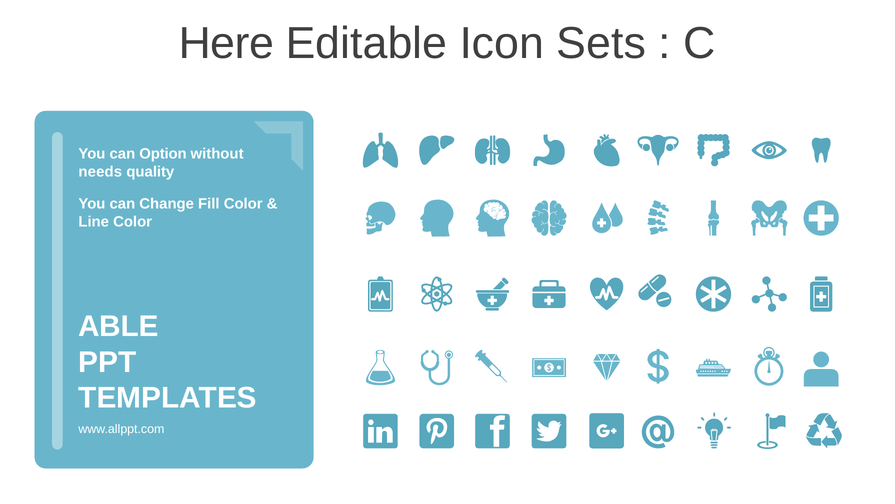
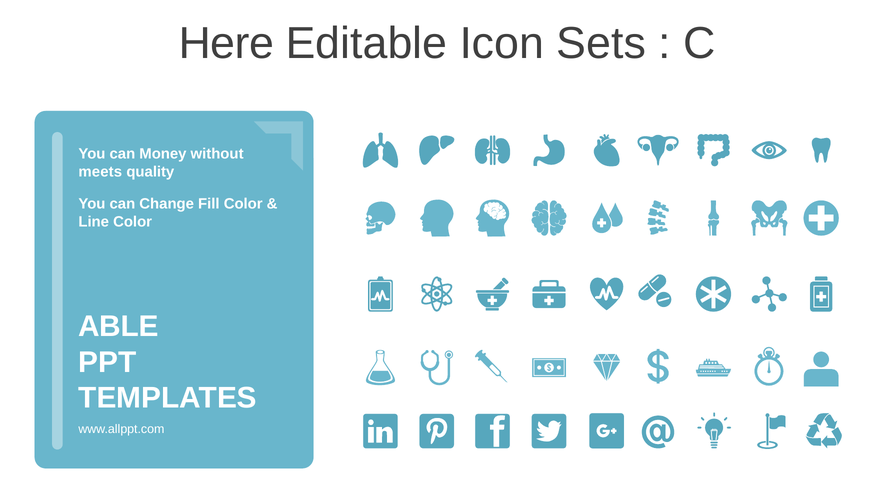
Option: Option -> Money (163, 154)
needs: needs -> meets (100, 172)
